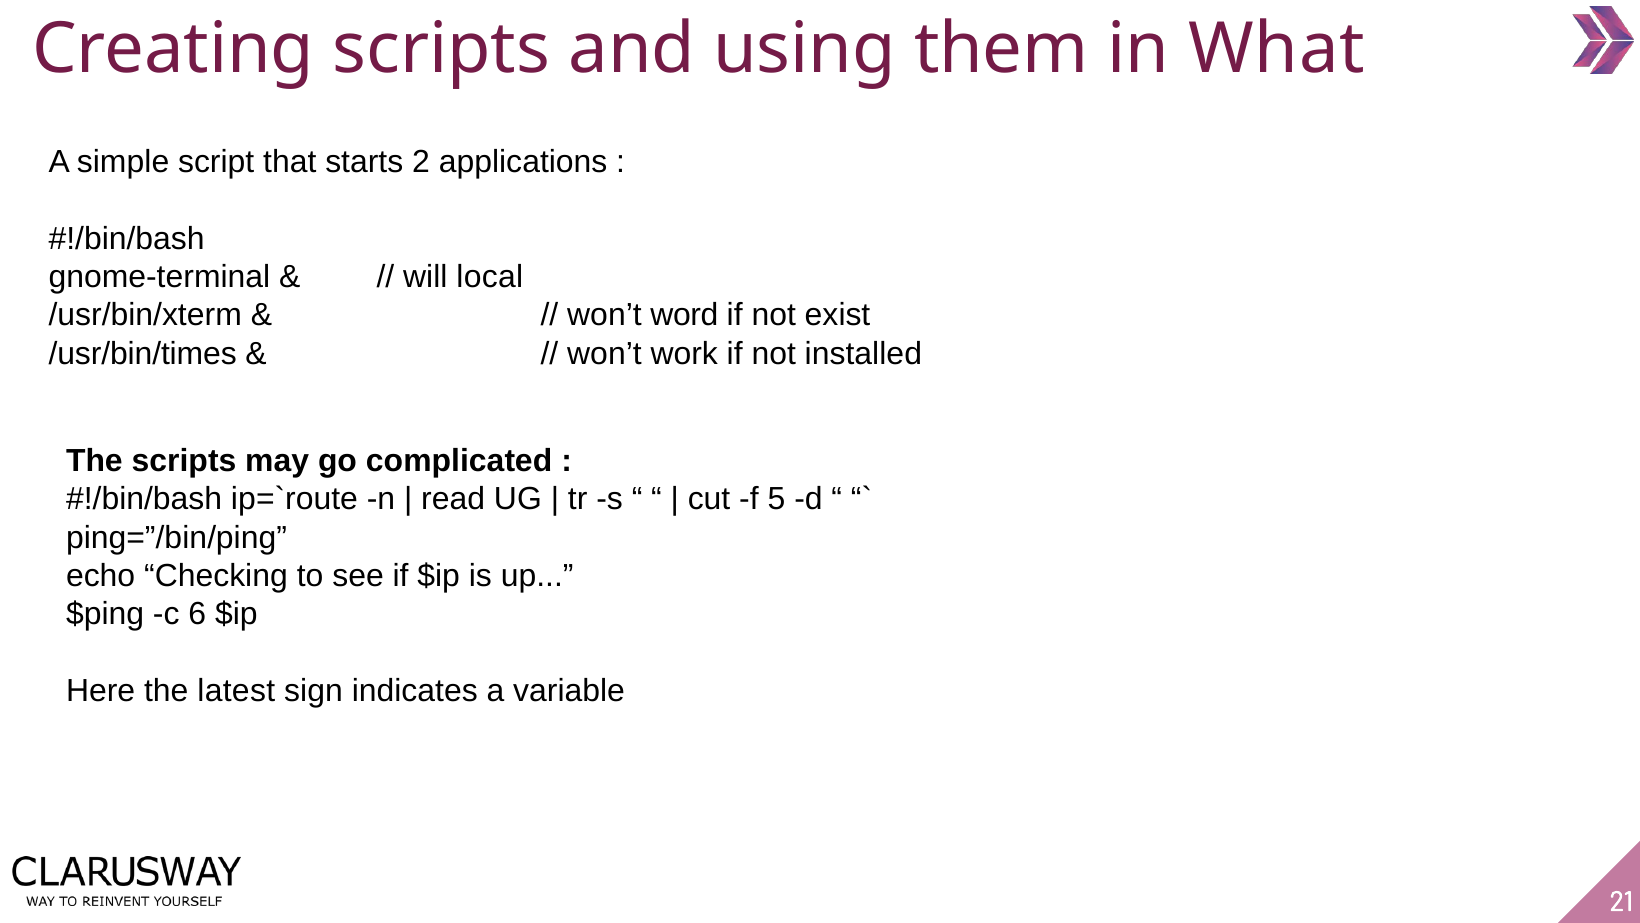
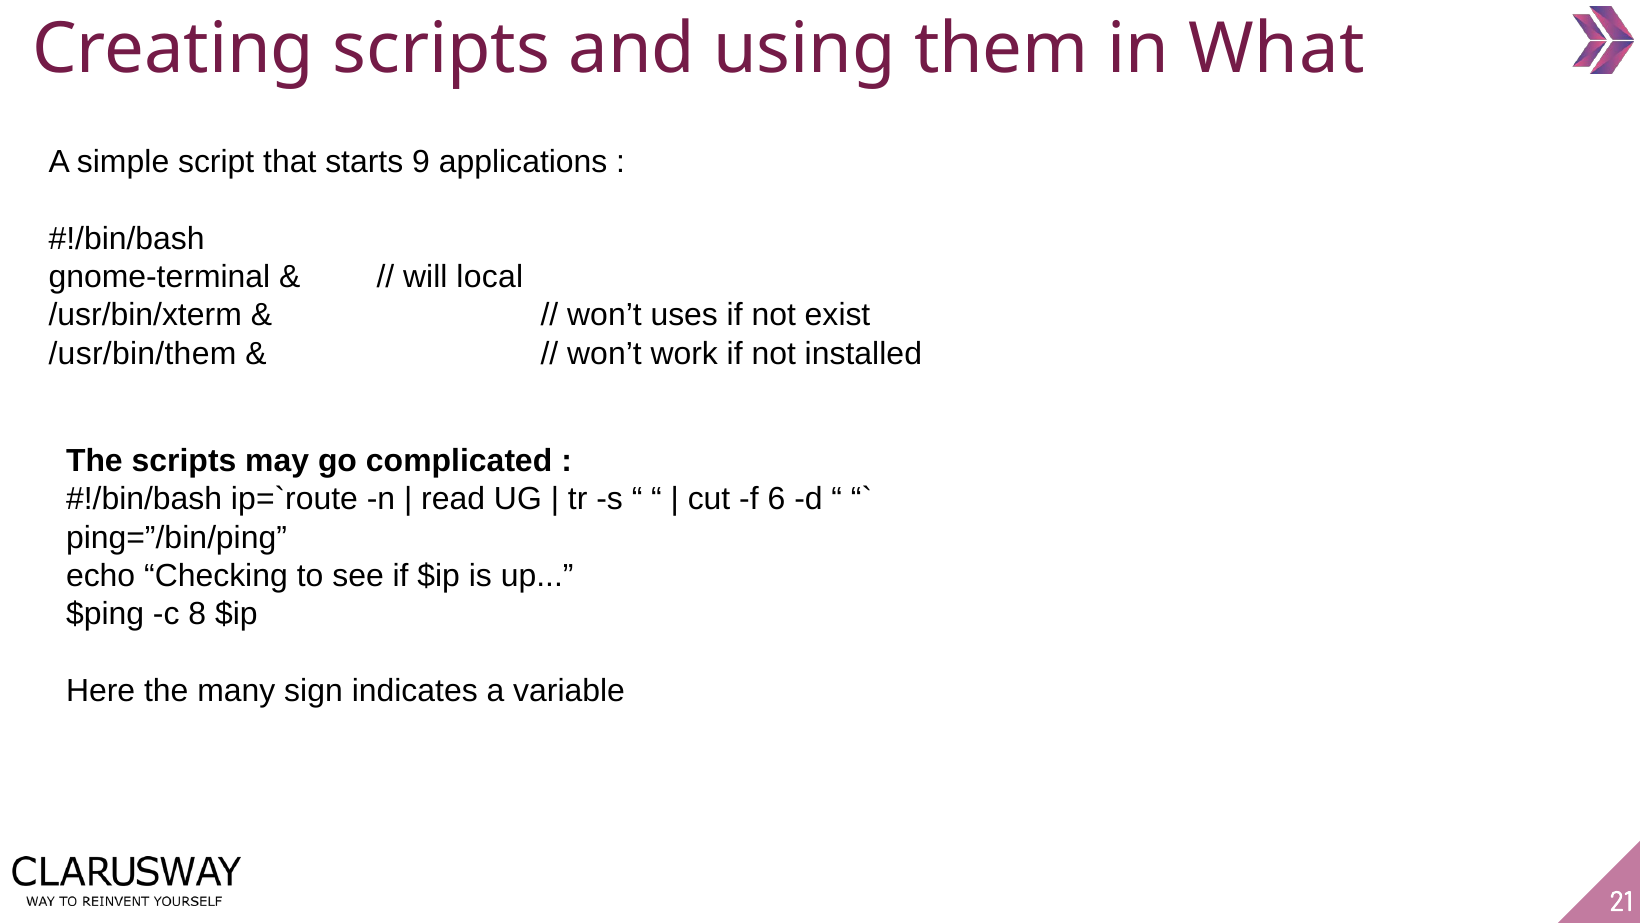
2: 2 -> 9 (421, 162)
word: word -> uses (684, 315)
/usr/bin/times: /usr/bin/times -> /usr/bin/them (142, 353)
5: 5 -> 6 (776, 499)
6: 6 -> 8 (197, 614)
latest: latest -> many (236, 691)
